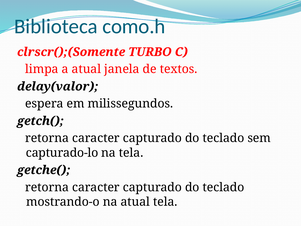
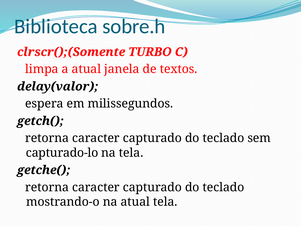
como.h: como.h -> sobre.h (134, 27)
